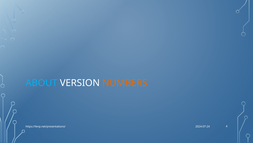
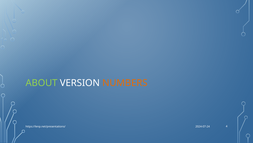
ABOUT colour: light blue -> light green (42, 83)
